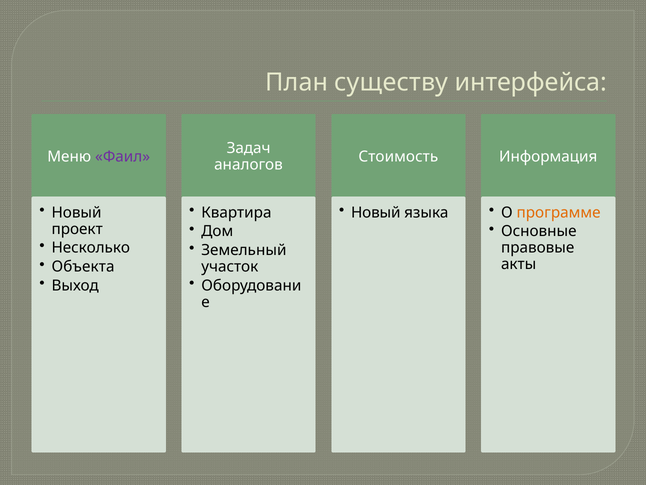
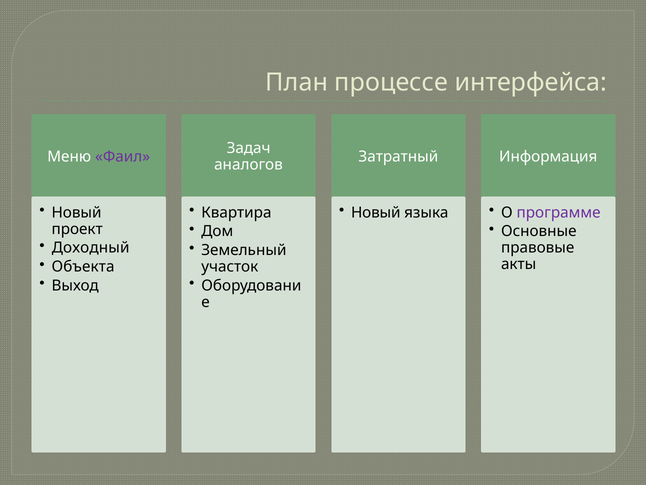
существу: существу -> процессе (391, 82)
Стоимость: Стоимость -> Затратный (398, 156)
программе colour: orange -> purple (559, 212)
Несколько: Несколько -> Доходный (91, 248)
